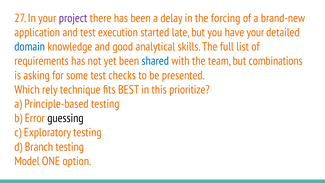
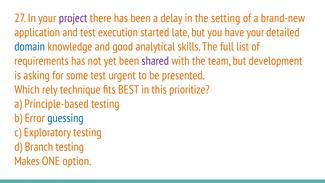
forcing: forcing -> setting (226, 18)
shared colour: blue -> purple (155, 61)
combinations: combinations -> development (276, 61)
checks: checks -> urgent (122, 75)
guessing colour: black -> blue (65, 118)
Model: Model -> Makes (27, 161)
